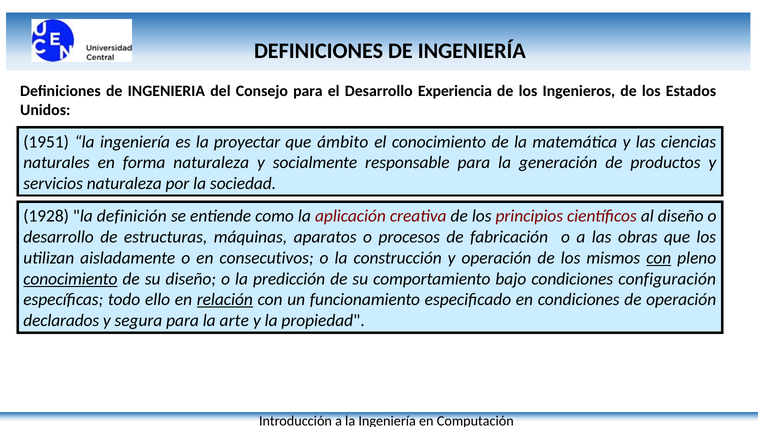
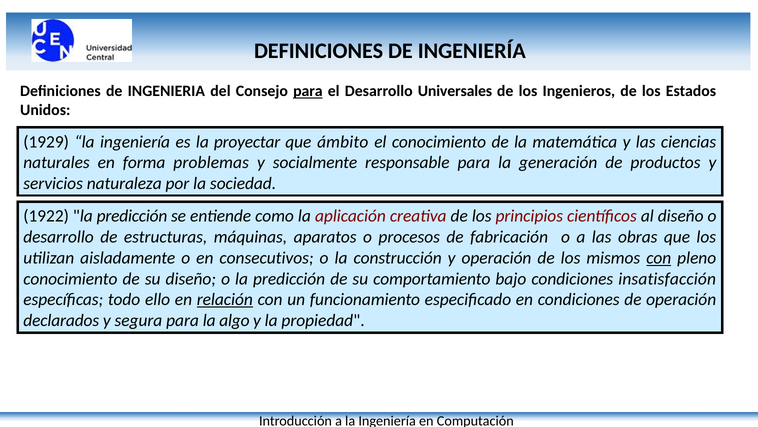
para underline: none -> present (308, 91)
Experiencia: Experiencia -> Universales (455, 91)
1951: 1951 -> 1929 (46, 142)
forma naturaleza: naturaleza -> problemas (211, 162)
1928: 1928 -> 1922 (46, 216)
definición: definición -> predicción (132, 216)
conocimiento underline: present -> none (70, 278)
configuración: configuración -> insatisfacción (667, 278)
arte: arte -> algo (234, 320)
